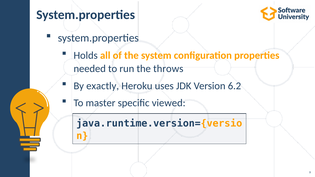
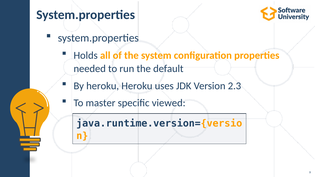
throws: throws -> default (168, 69)
By exactly: exactly -> heroku (103, 86)
6.2: 6.2 -> 2.3 (234, 86)
